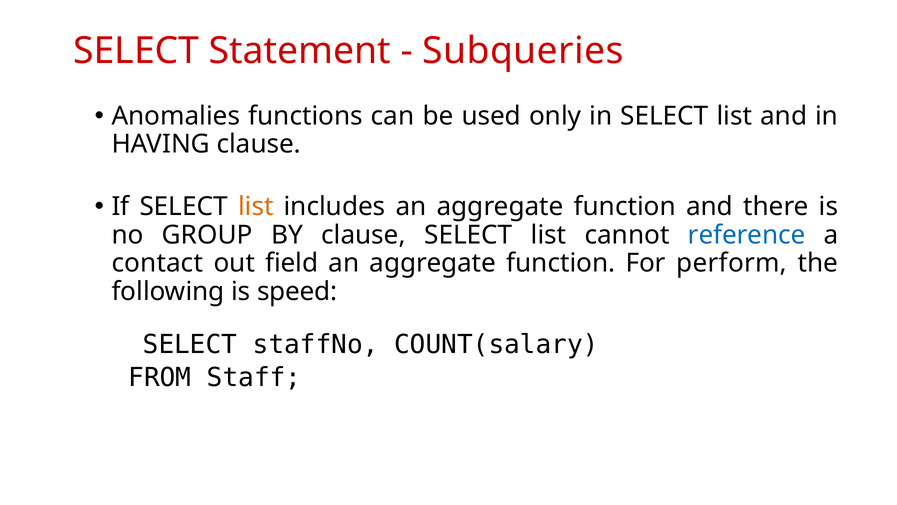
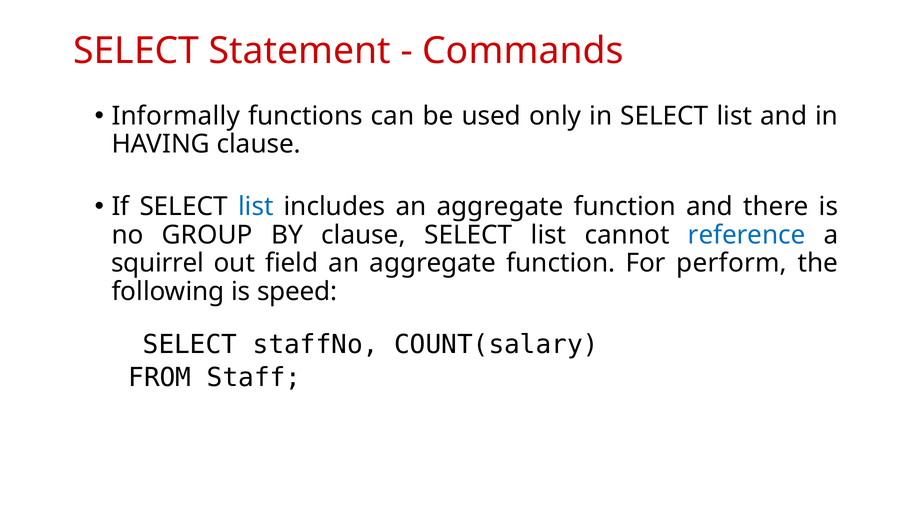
Subqueries: Subqueries -> Commands (523, 51)
Anomalies: Anomalies -> Informally (176, 116)
list colour: orange -> blue (256, 207)
contact: contact -> squirrel (158, 263)
